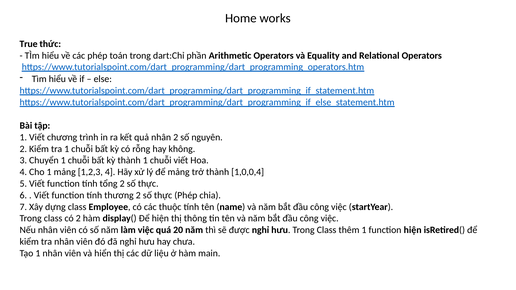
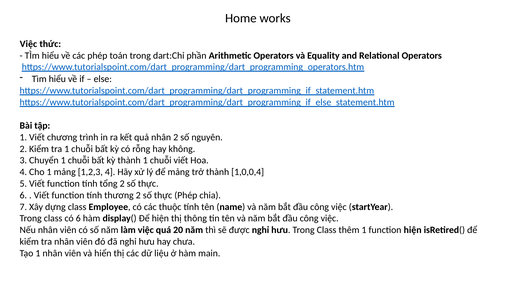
True: True -> Việc (28, 44)
có 2: 2 -> 6 (78, 219)
